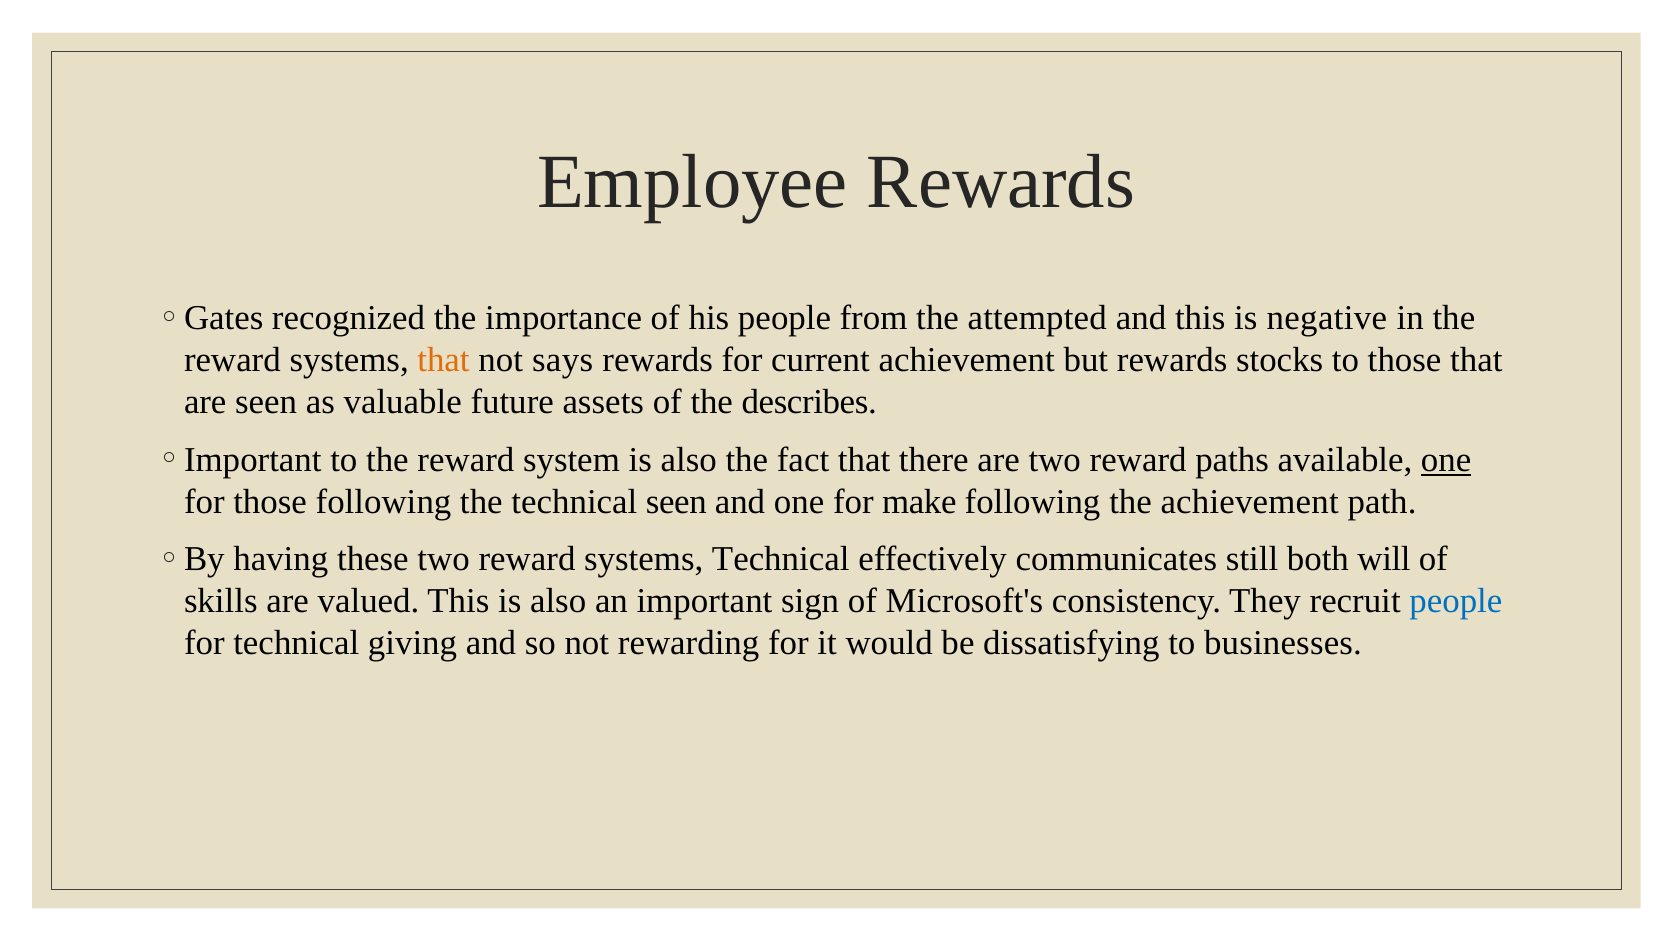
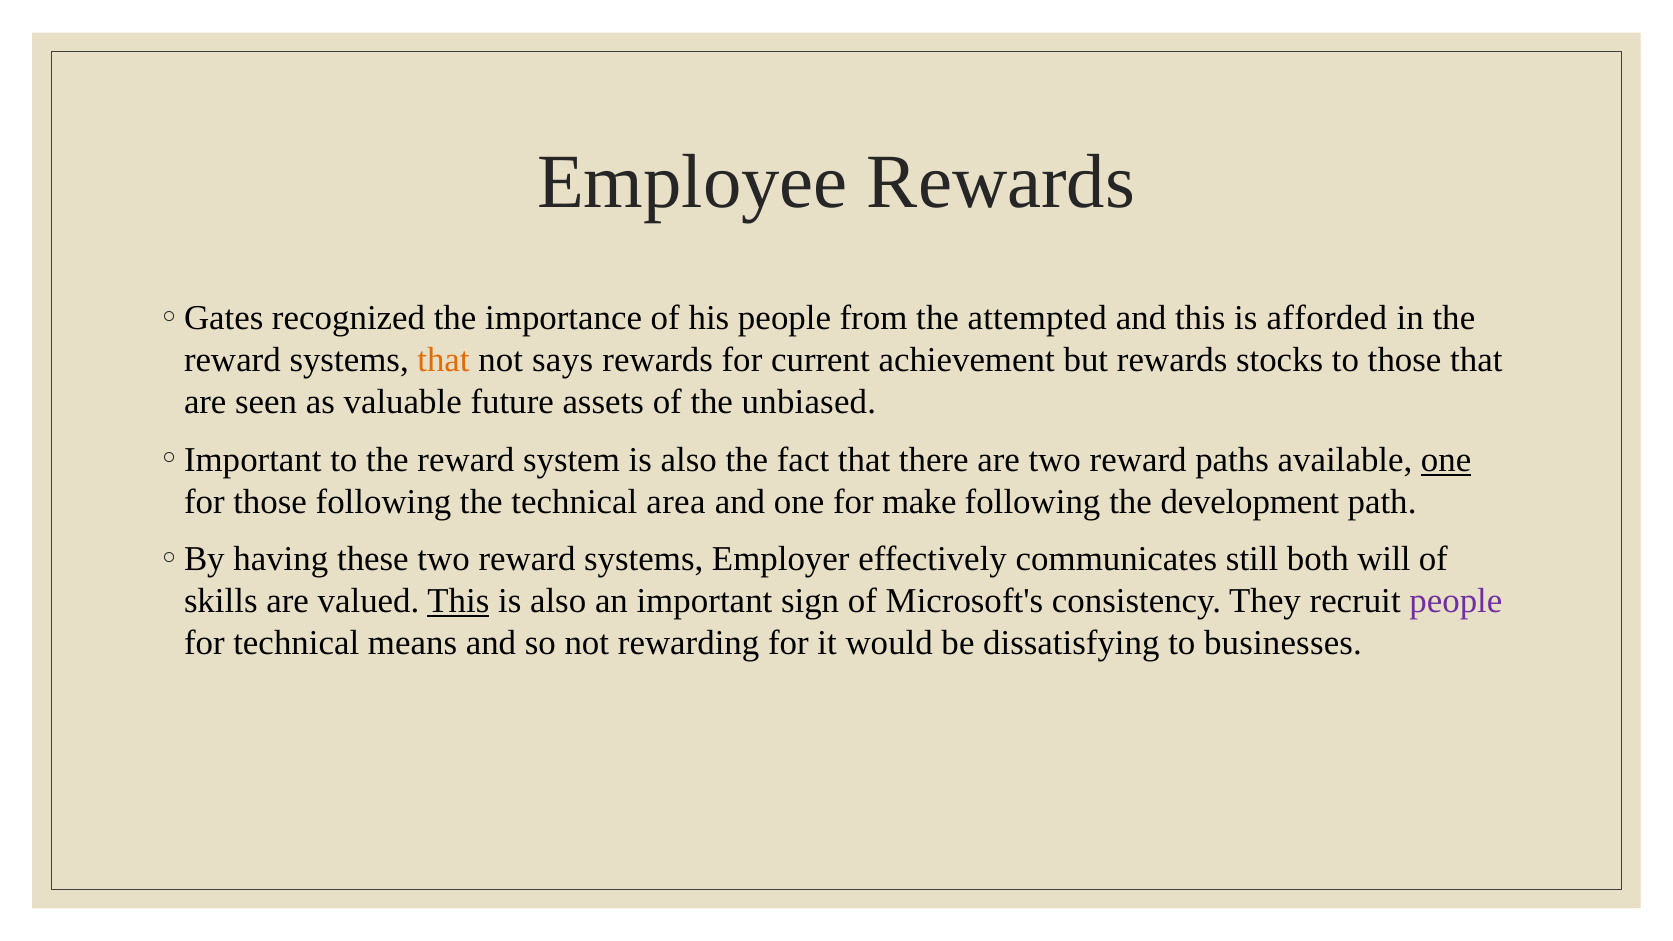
negative: negative -> afforded (1327, 318)
describes: describes -> unbiased (809, 402)
technical seen: seen -> area (676, 502)
the achievement: achievement -> development (1250, 502)
systems Technical: Technical -> Employer (781, 559)
This underline: none -> present (458, 601)
people colour: blue -> purple (1456, 601)
giving: giving -> means (412, 643)
